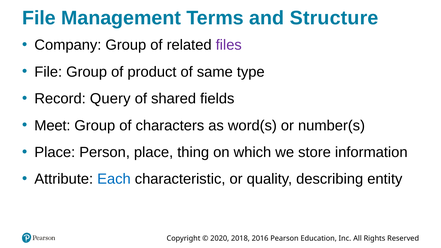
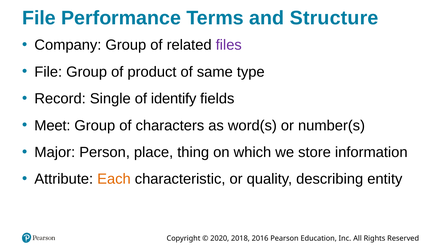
Management: Management -> Performance (121, 18)
Query: Query -> Single (110, 99)
shared: shared -> identify (174, 99)
Place: Place -> Major (55, 152)
Each colour: blue -> orange (114, 179)
